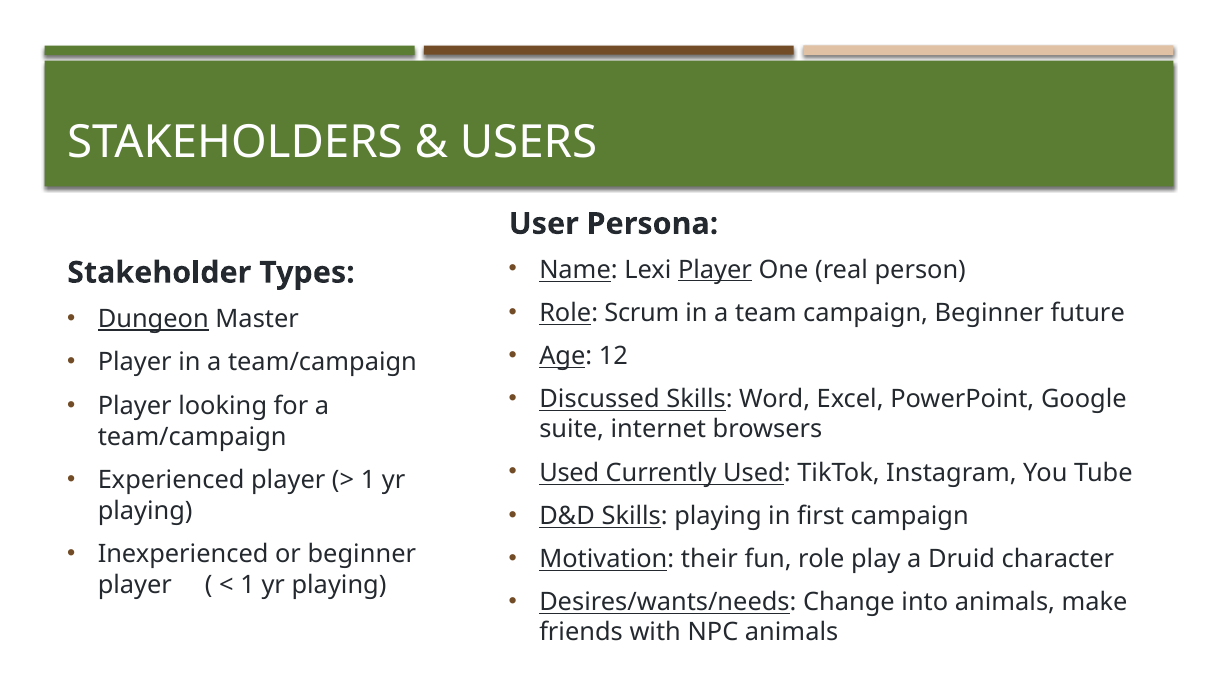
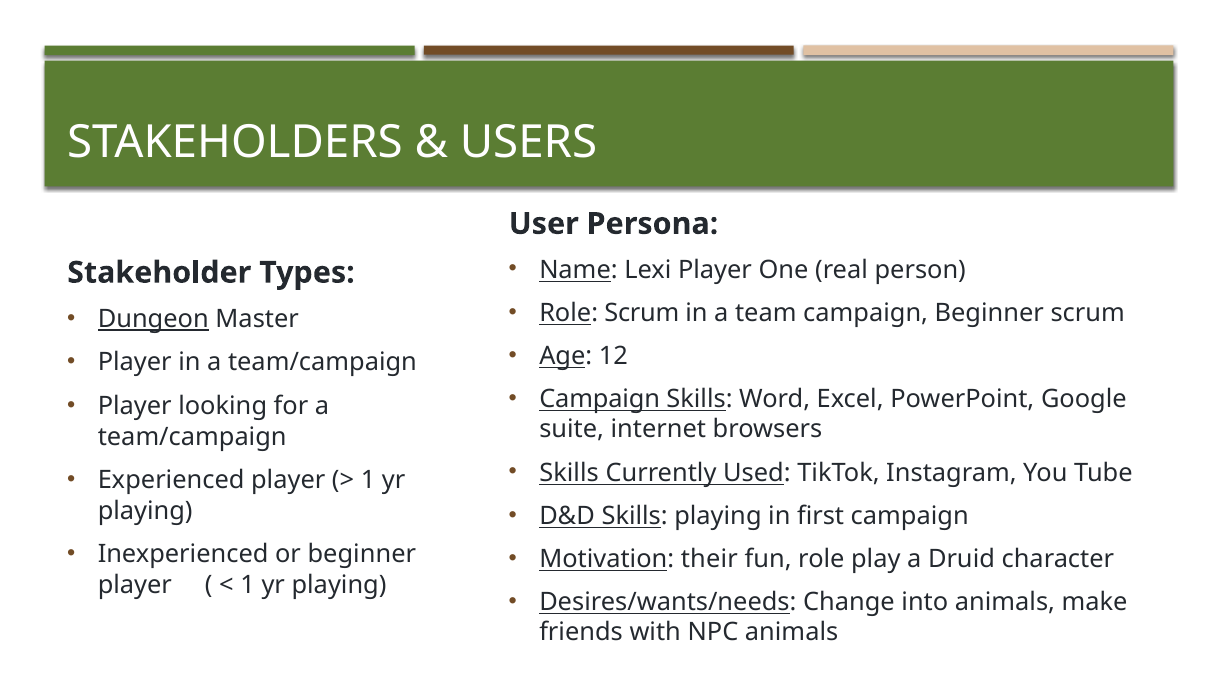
Player underline: present -> none (715, 270)
Beginner future: future -> scrum (1088, 313)
Discussed: Discussed -> Campaign (600, 399)
Used: Used -> Skills (569, 473)
